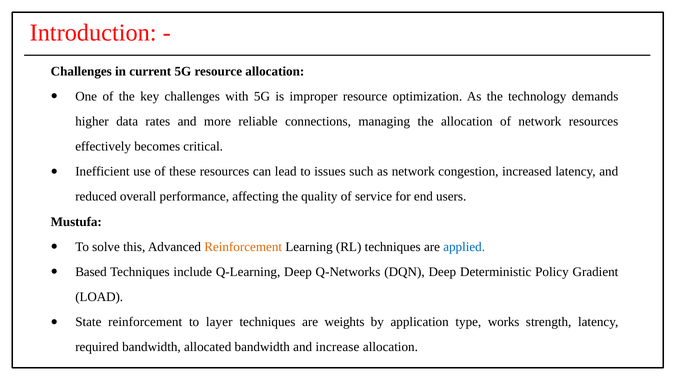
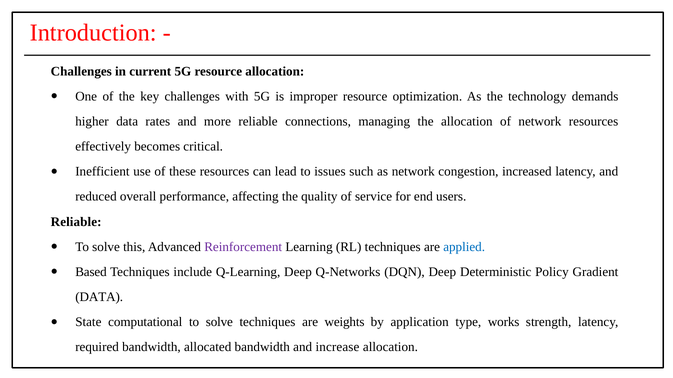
Mustufa: Mustufa -> Reliable (76, 222)
Reinforcement colour: orange -> purple (243, 247)
LOAD: LOAD -> DATA (99, 297)
State reinforcement: reinforcement -> computational (145, 323)
layer: layer -> solve (219, 323)
